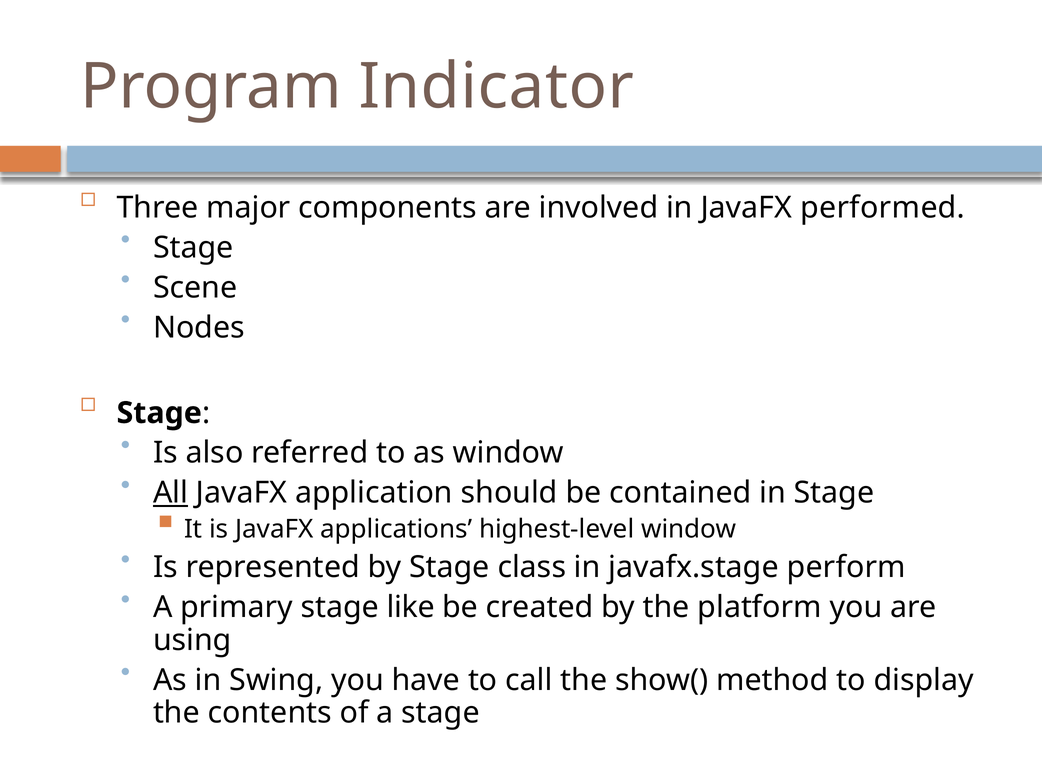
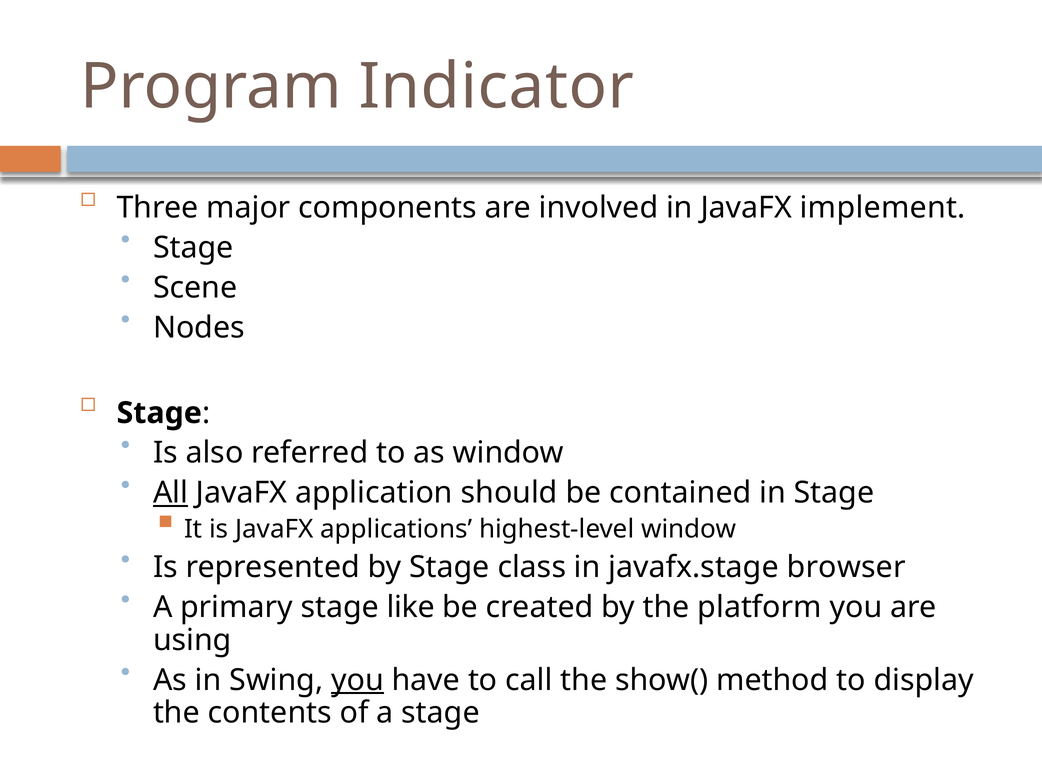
performed: performed -> implement (883, 208)
perform: perform -> browser (846, 568)
you underline: none -> present (357, 680)
